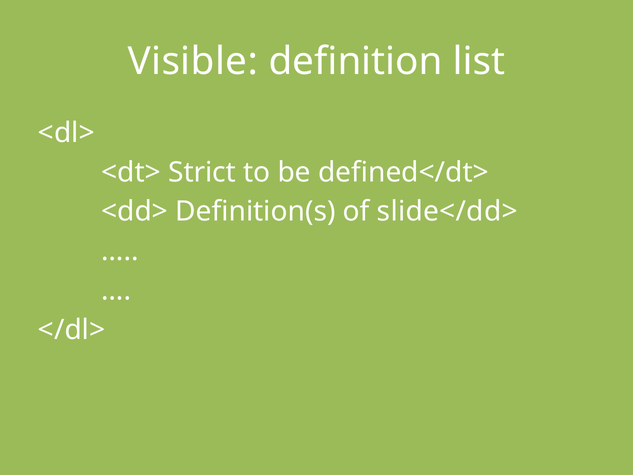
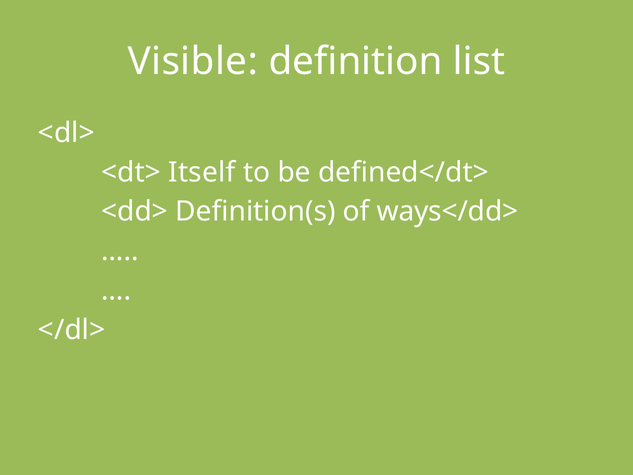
Strict: Strict -> Itself (202, 172)
slide</dd>: slide</dd> -> ways</dd> (448, 212)
